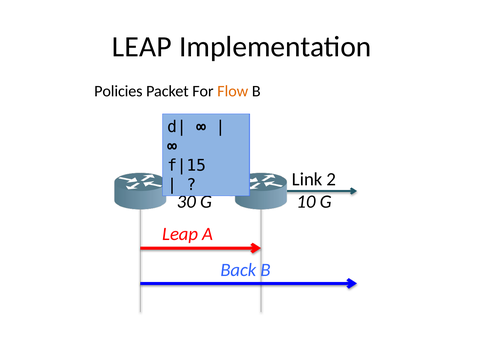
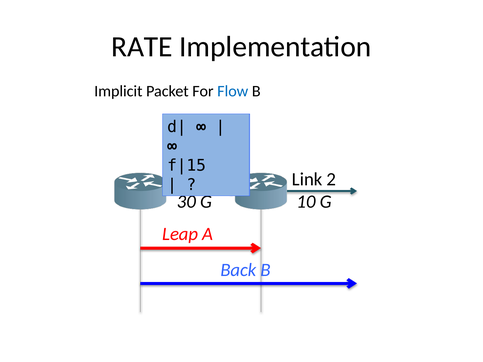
LEAP: LEAP -> RATE (142, 47)
Policies: Policies -> Implicit (118, 91)
Flow colour: orange -> blue (233, 91)
